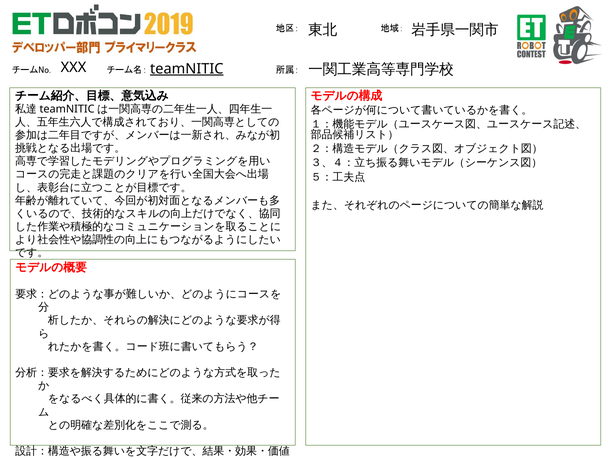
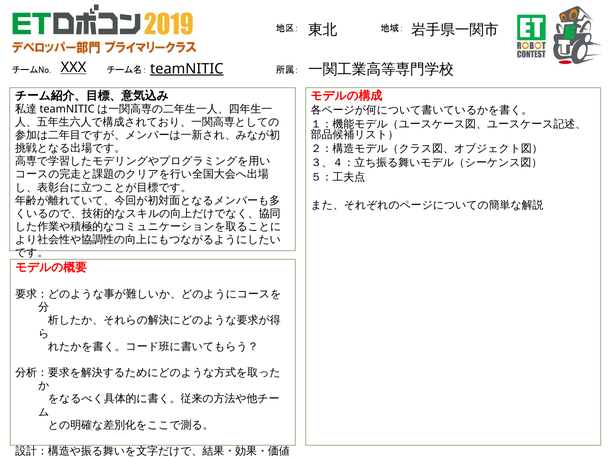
XXX underline: none -> present (74, 68)
